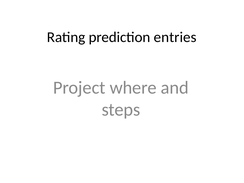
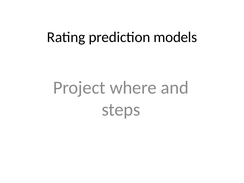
entries: entries -> models (175, 37)
